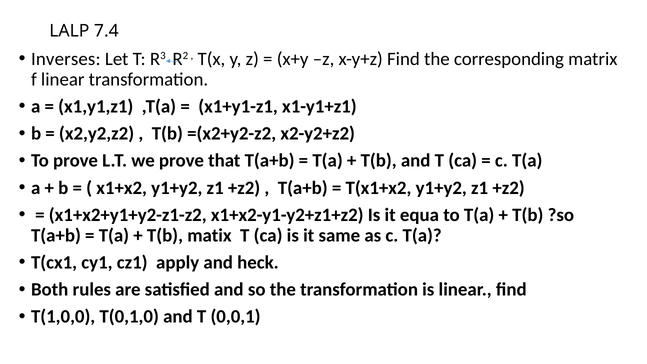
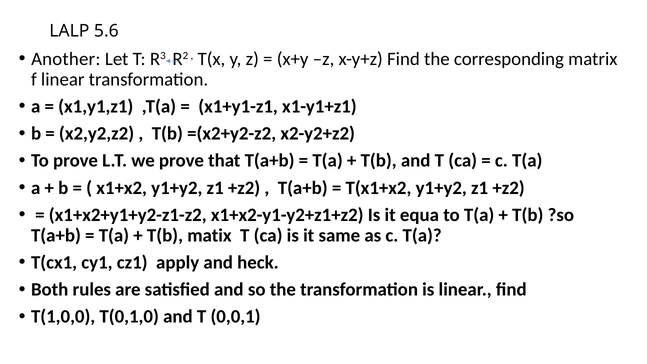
7.4: 7.4 -> 5.6 (106, 31)
Inverses: Inverses -> Another (66, 59)
